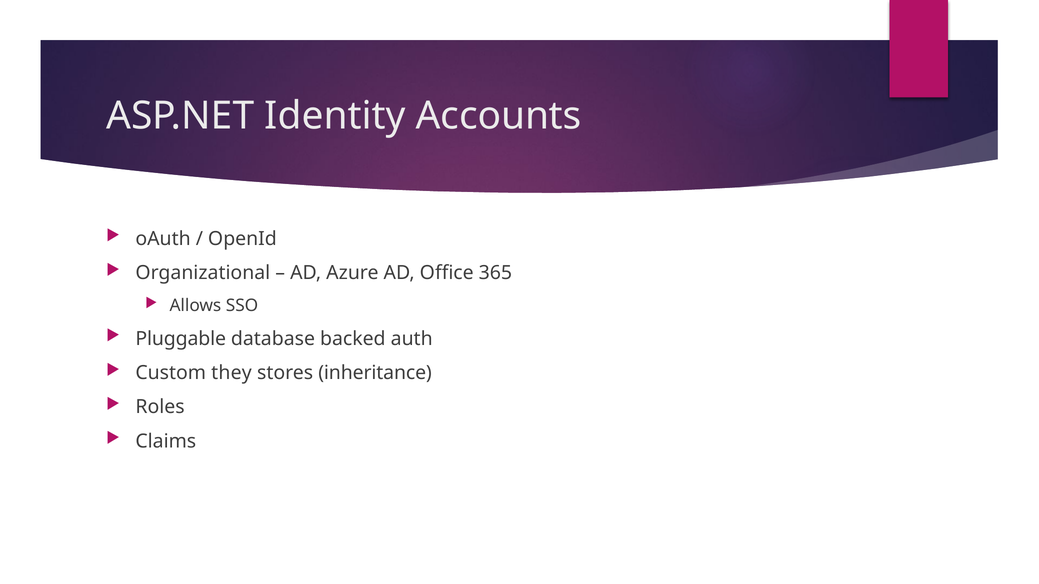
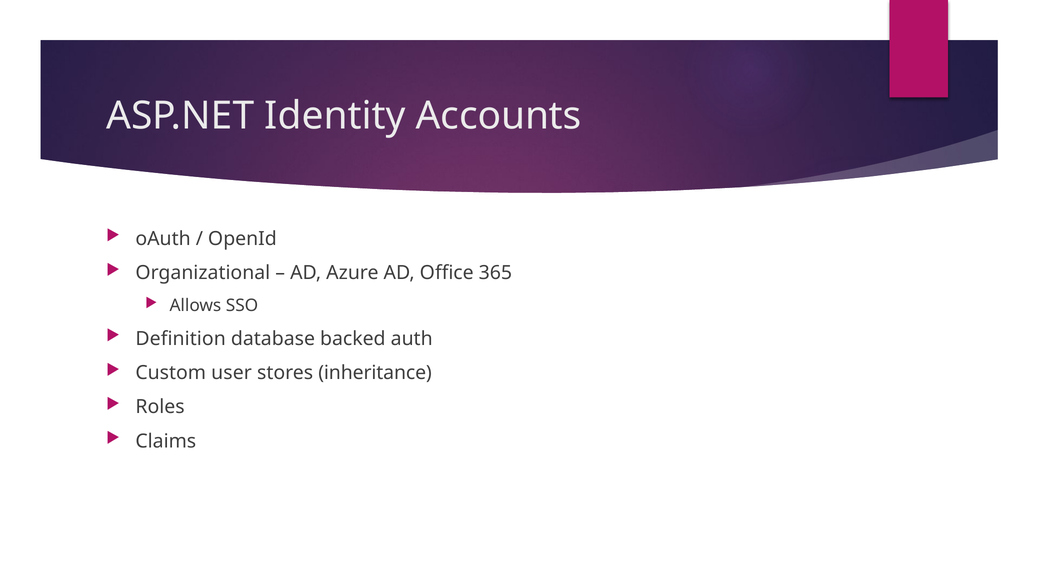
Pluggable: Pluggable -> Definition (181, 339)
they: they -> user (232, 373)
